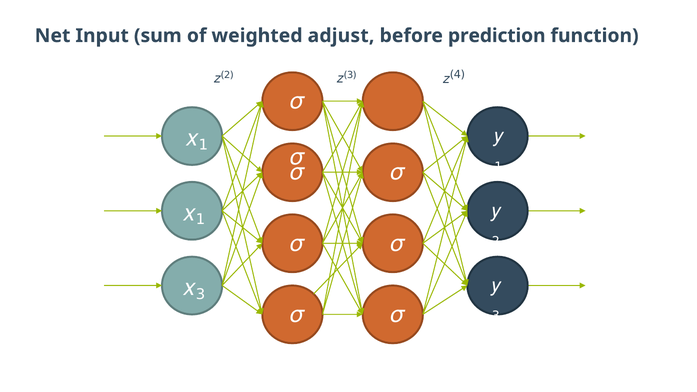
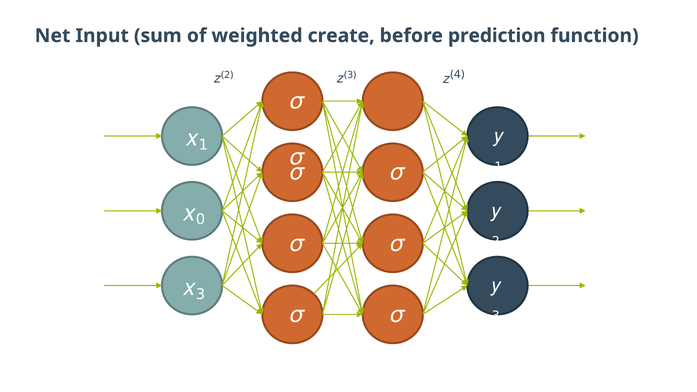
adjust: adjust -> create (341, 36)
1: 1 -> 0 (201, 220)
